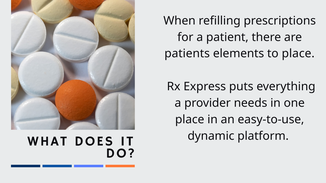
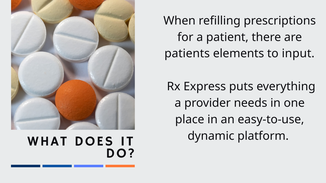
to place: place -> input (298, 54)
